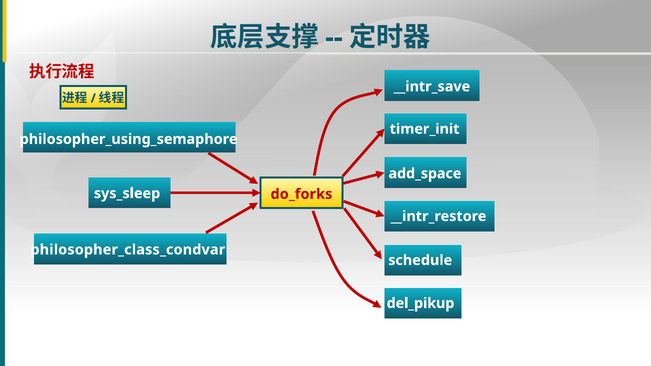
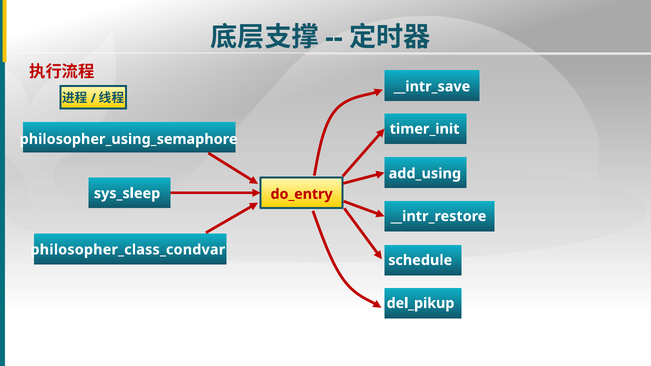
add_space: add_space -> add_using (425, 174)
do_forks: do_forks -> do_entry (302, 194)
